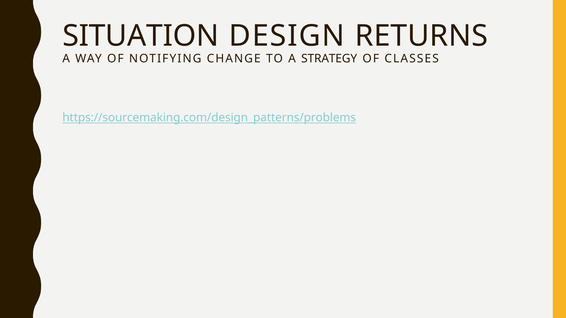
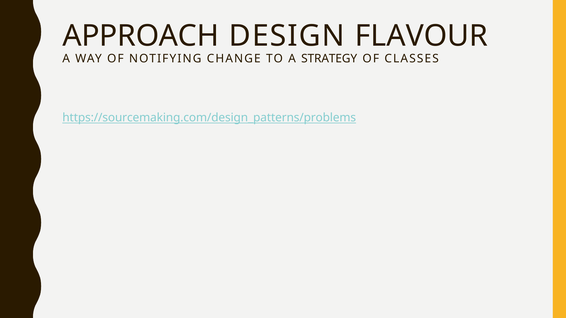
SITUATION: SITUATION -> APPROACH (141, 36)
RETURNS: RETURNS -> FLAVOUR (421, 36)
